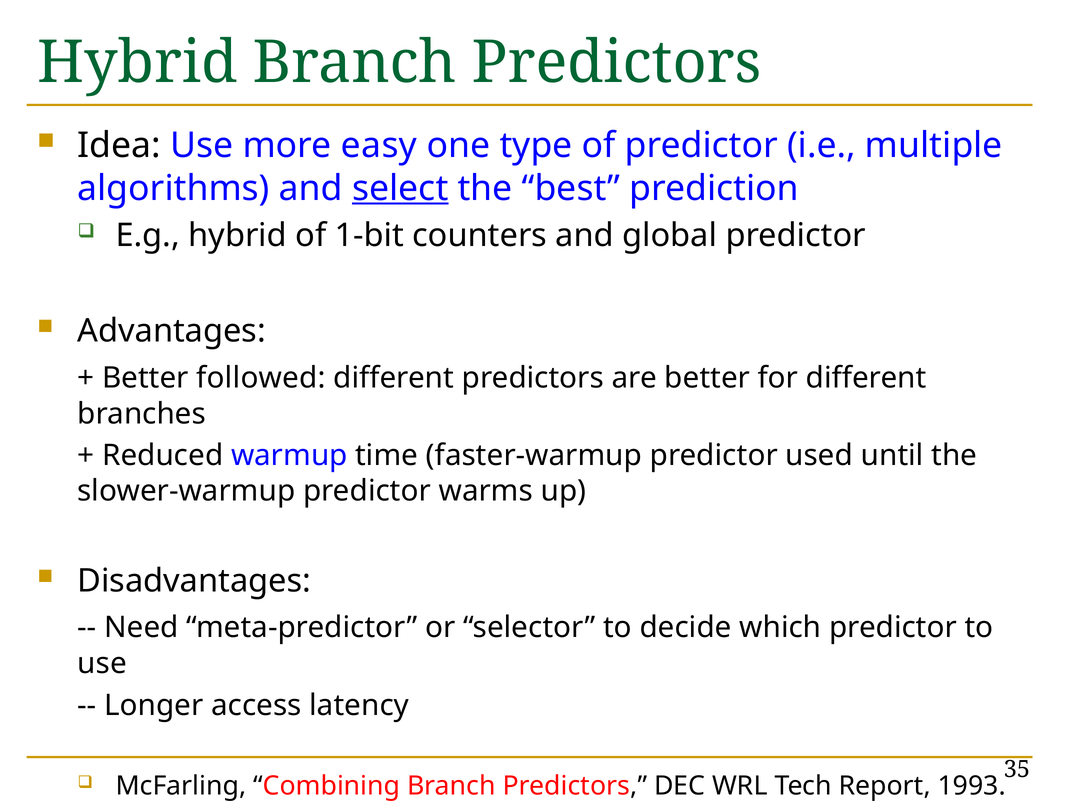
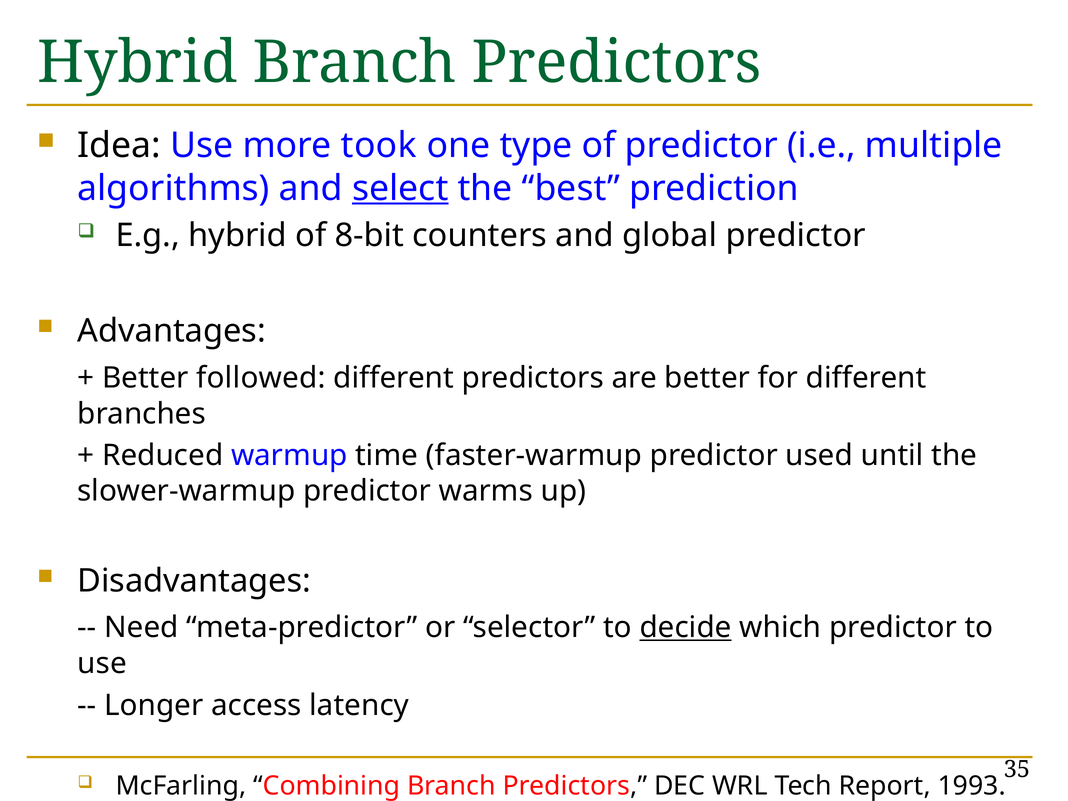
easy: easy -> took (379, 146)
1-bit: 1-bit -> 8-bit (369, 236)
decide underline: none -> present (686, 627)
